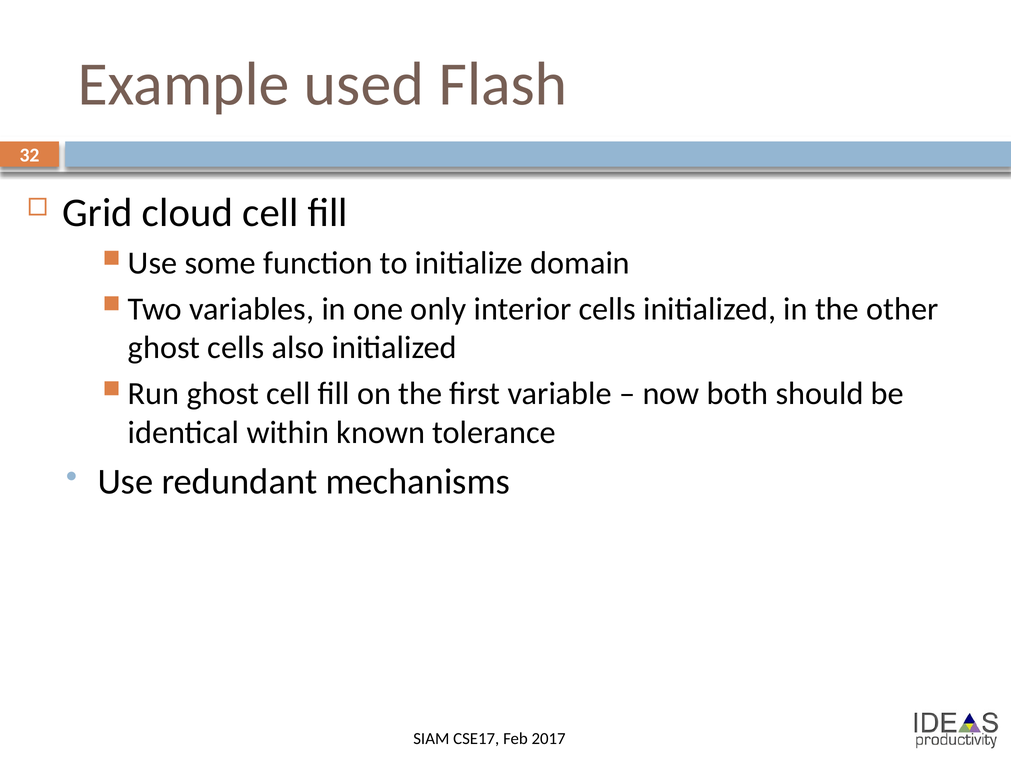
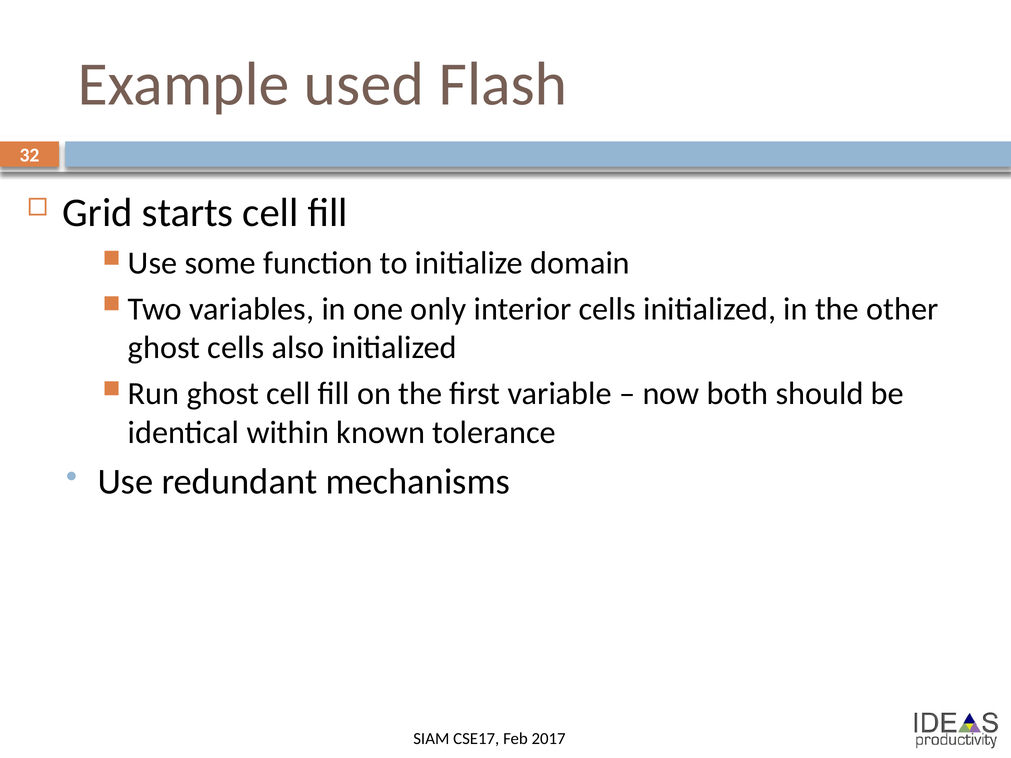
cloud: cloud -> starts (188, 213)
